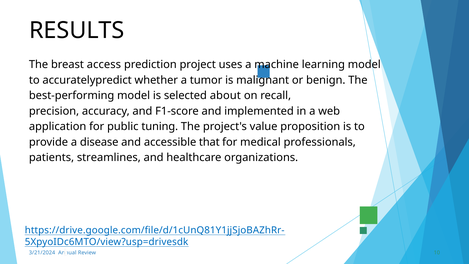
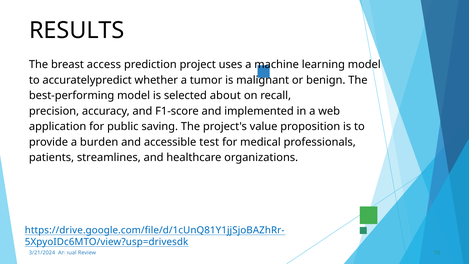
tuning: tuning -> saving (160, 126)
disease: disease -> burden (99, 142)
that: that -> test (209, 142)
